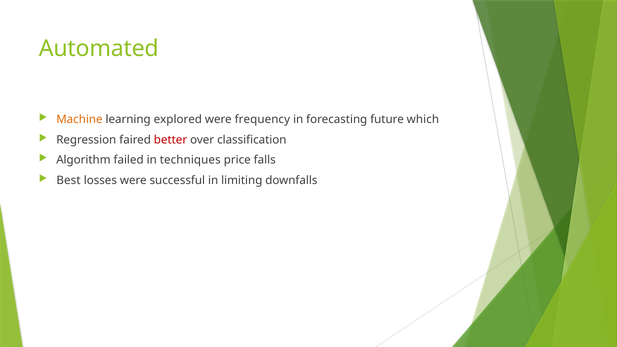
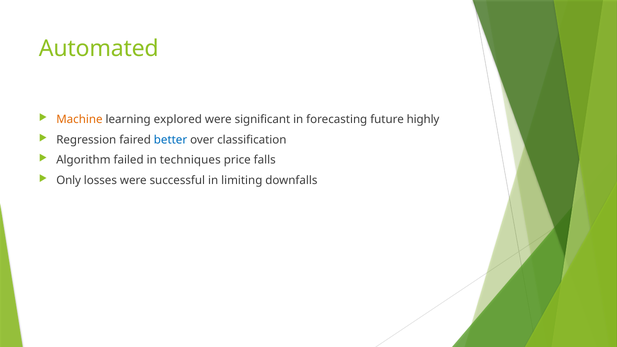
frequency: frequency -> significant (262, 119)
which: which -> highly (423, 119)
better colour: red -> blue (171, 140)
Best: Best -> Only (69, 180)
